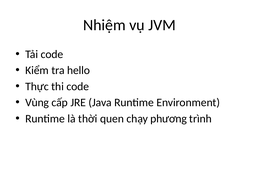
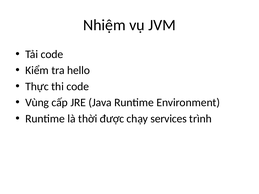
quen: quen -> được (112, 119)
phương: phương -> services (169, 119)
